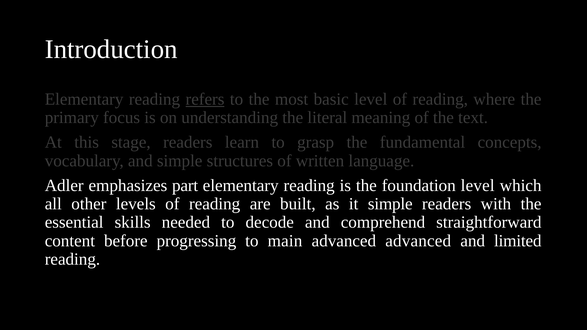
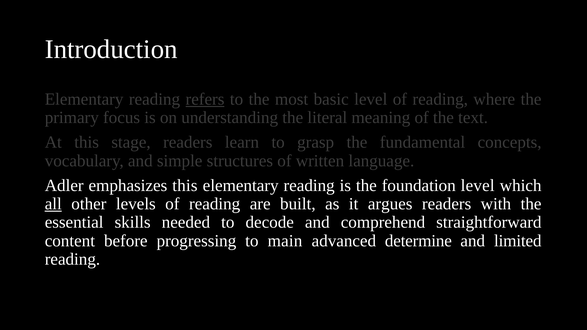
emphasizes part: part -> this (185, 185)
all underline: none -> present (53, 204)
it simple: simple -> argues (390, 204)
advanced advanced: advanced -> determine (418, 241)
